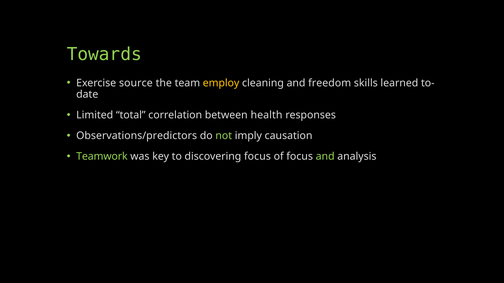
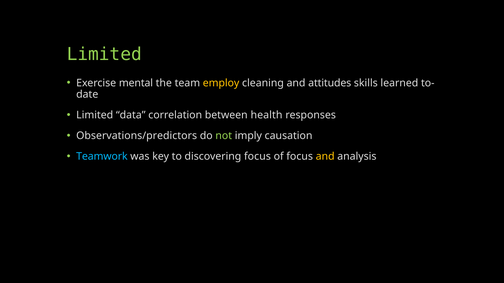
Towards: Towards -> Limited (104, 55)
source: source -> mental (136, 83)
freedom: freedom -> attitudes (330, 83)
total: total -> data (131, 115)
Teamwork colour: light green -> light blue (102, 157)
and colour: light green -> yellow (325, 157)
